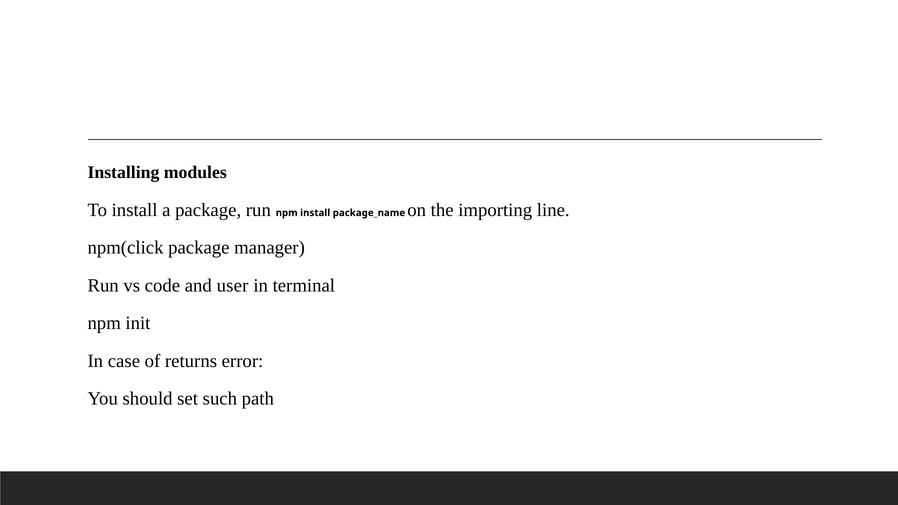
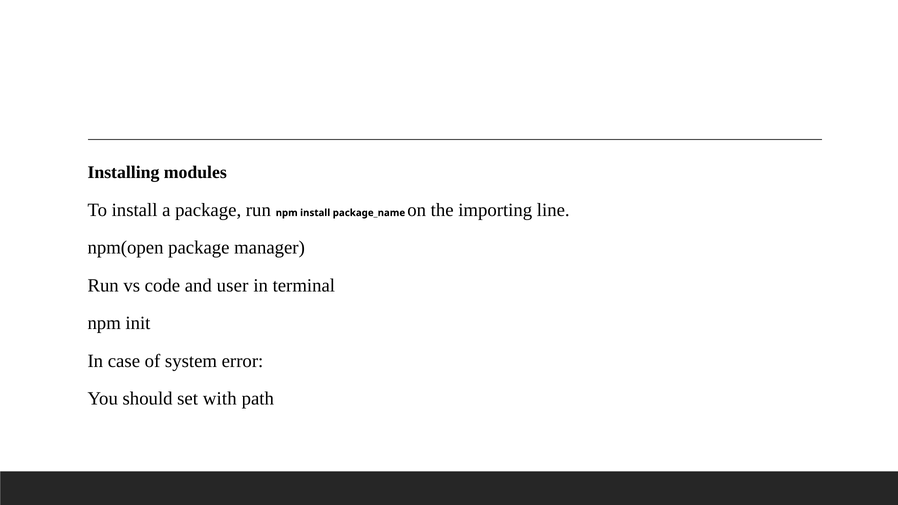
npm(click: npm(click -> npm(open (126, 248)
returns: returns -> system (191, 361)
such: such -> with (220, 399)
